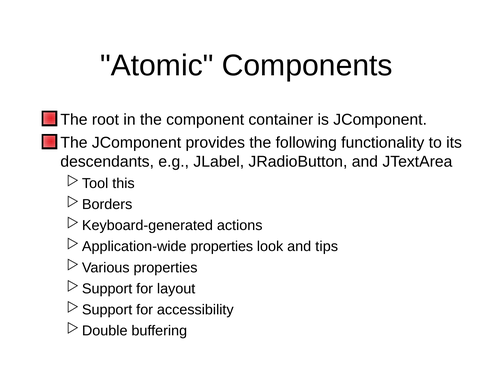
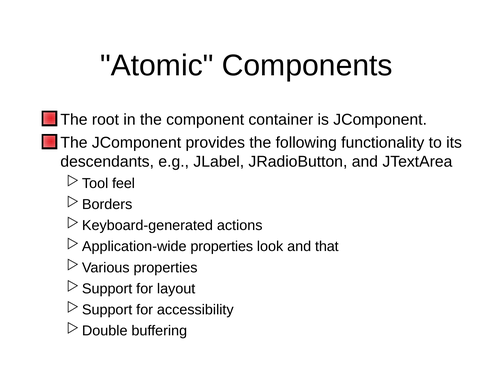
this: this -> feel (124, 184)
tips: tips -> that (327, 247)
